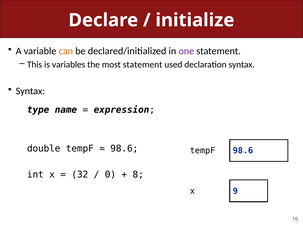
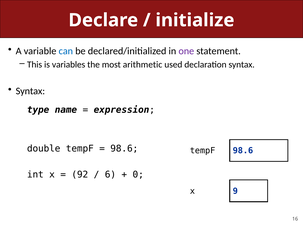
can colour: orange -> blue (66, 51)
most statement: statement -> arithmetic (143, 65)
32: 32 -> 92 (80, 175)
0: 0 -> 6 (110, 175)
8: 8 -> 0 (138, 175)
